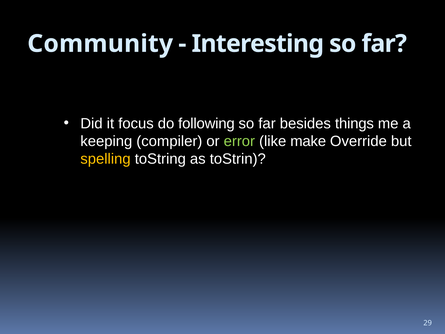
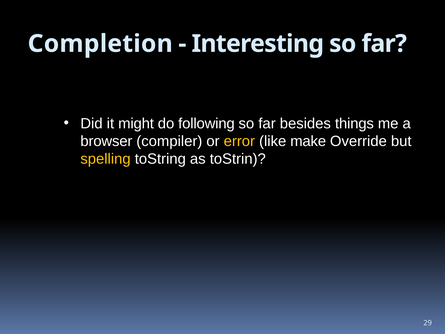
Community: Community -> Completion (100, 44)
focus: focus -> might (136, 123)
keeping: keeping -> browser (106, 141)
error colour: light green -> yellow (239, 141)
